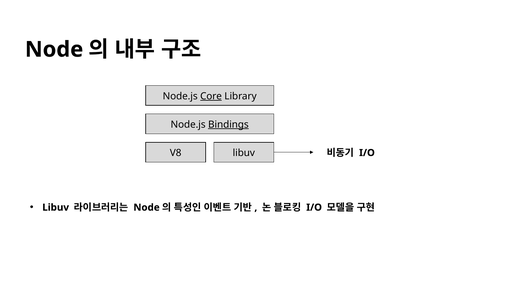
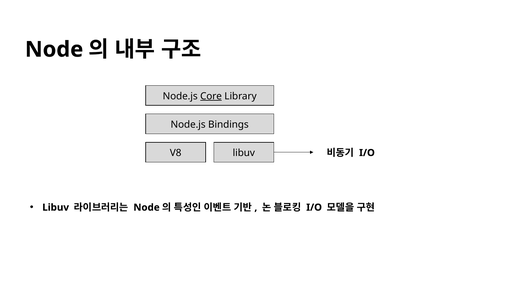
Bindings underline: present -> none (228, 124)
